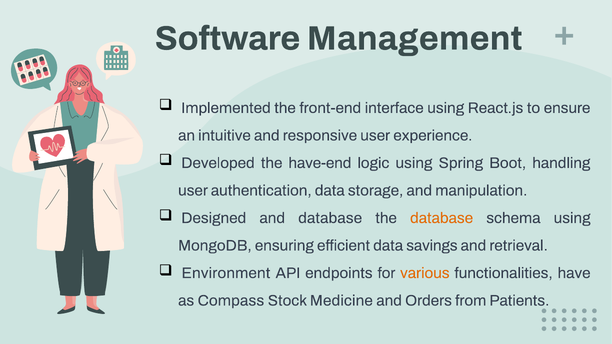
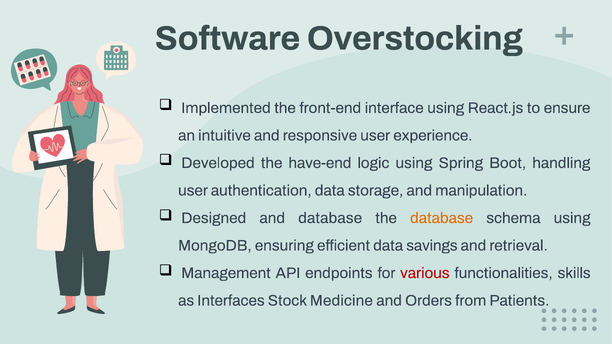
Management: Management -> Overstocking (415, 38)
Environment: Environment -> Management (226, 273)
various colour: orange -> red (425, 273)
have: have -> skills (574, 273)
Compass: Compass -> Interfaces (231, 301)
